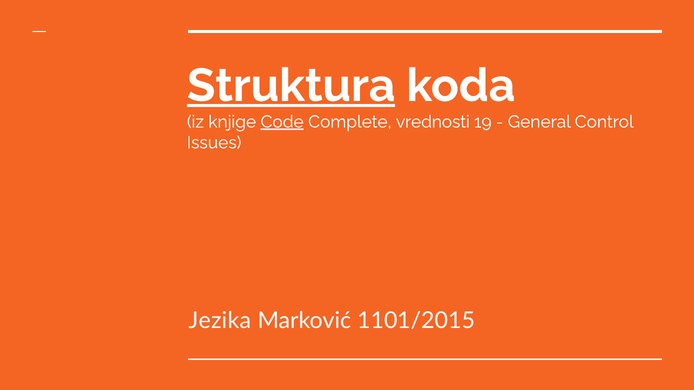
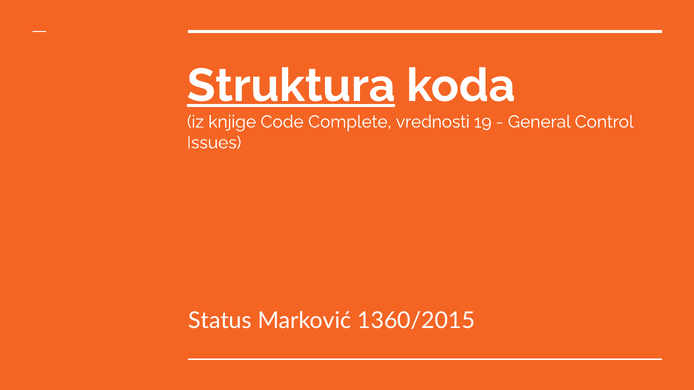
Code underline: present -> none (282, 122)
Jezika: Jezika -> Status (220, 321)
1101/2015: 1101/2015 -> 1360/2015 (416, 321)
